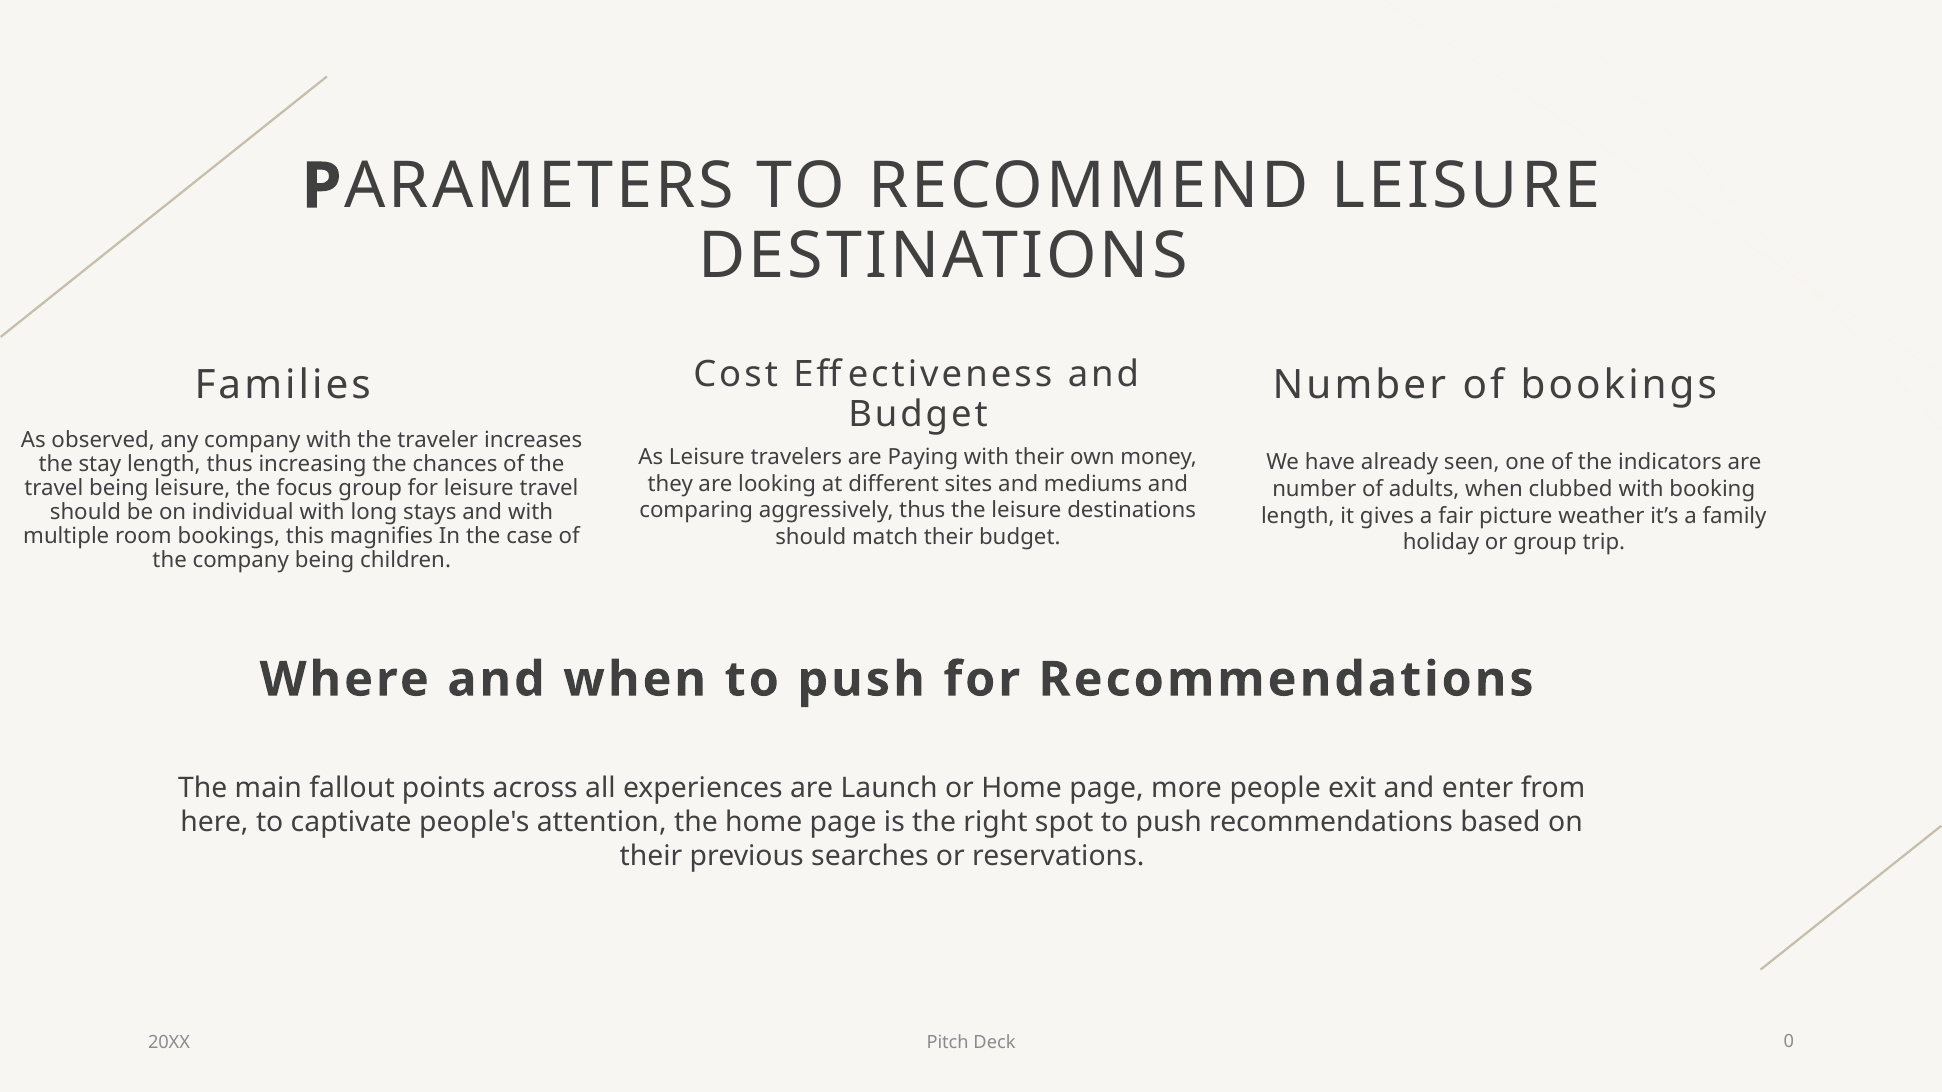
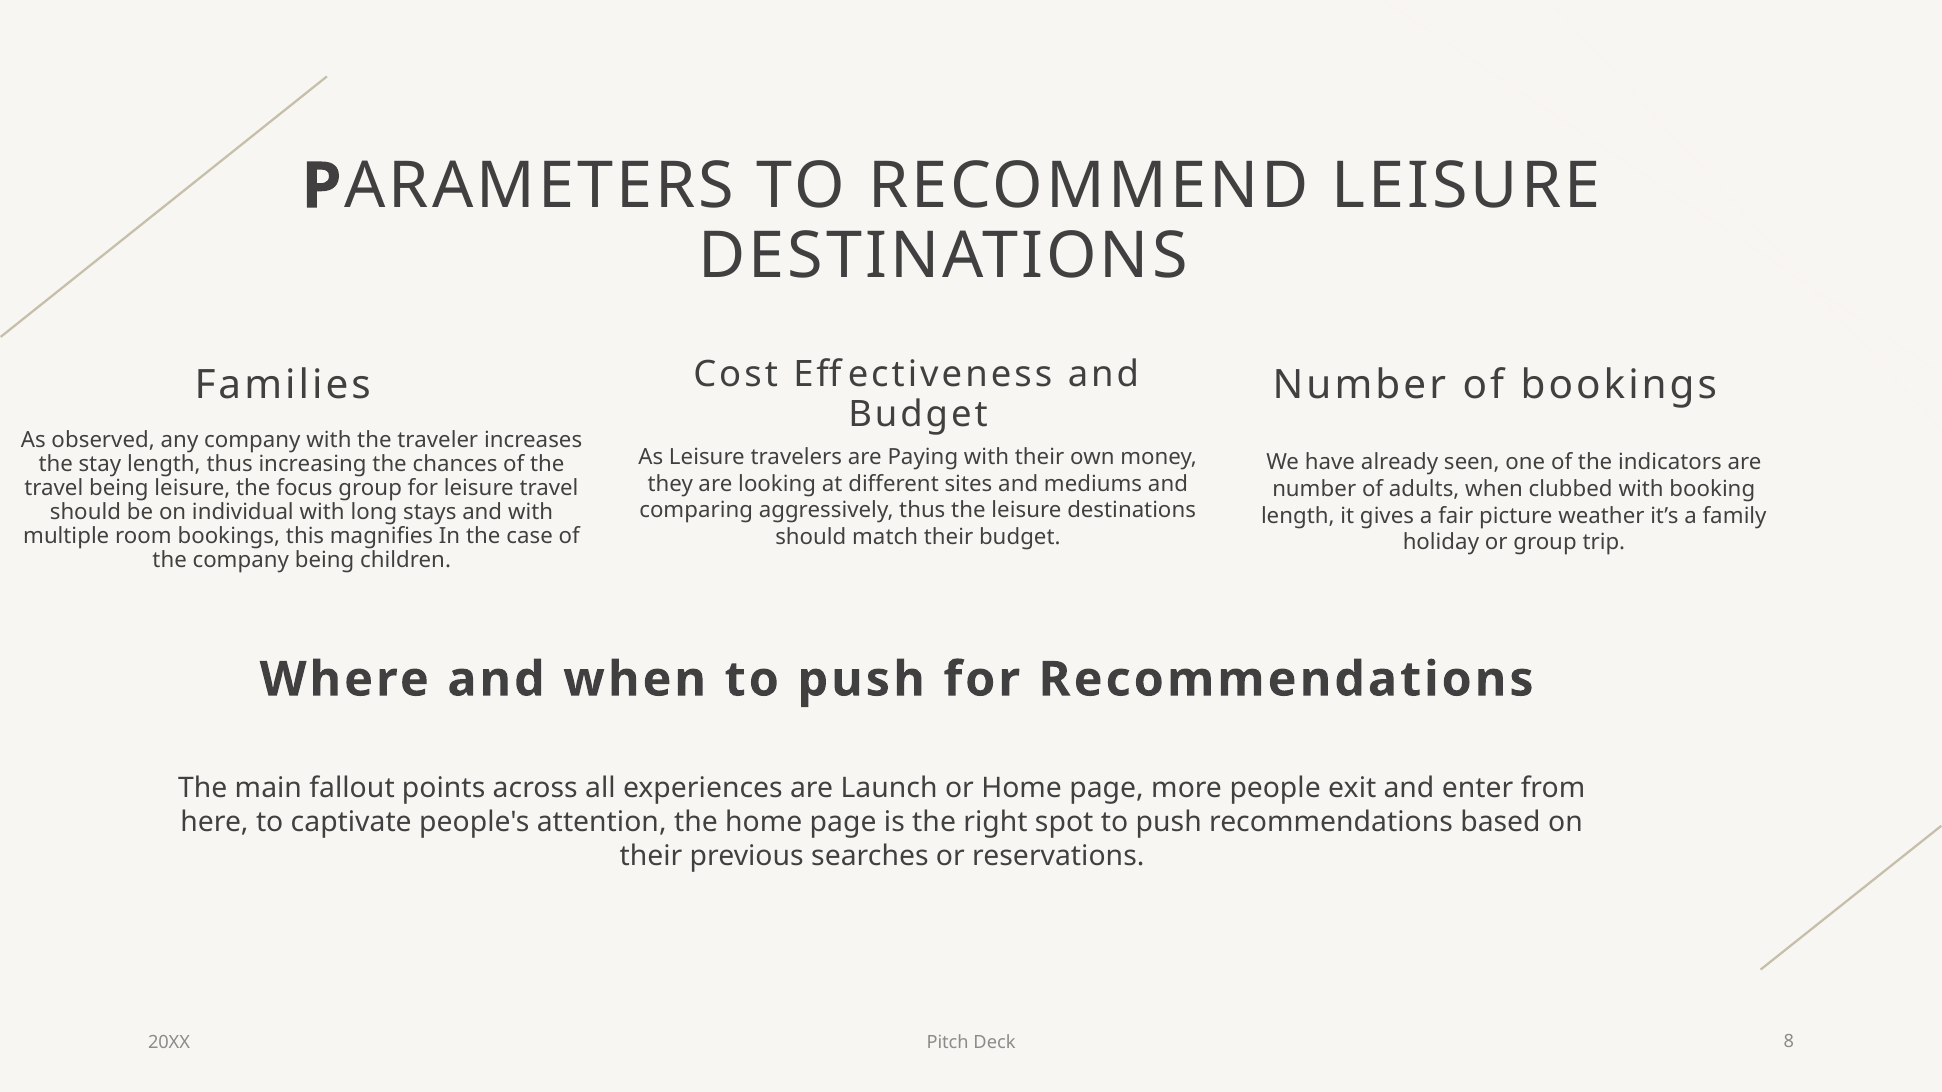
0: 0 -> 8 (1789, 1041)
